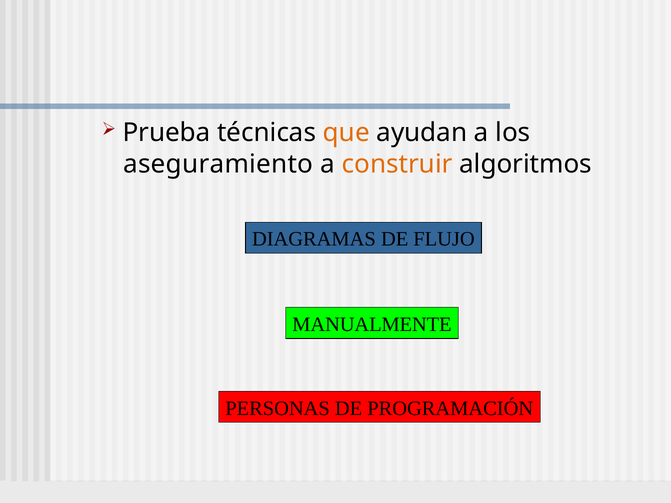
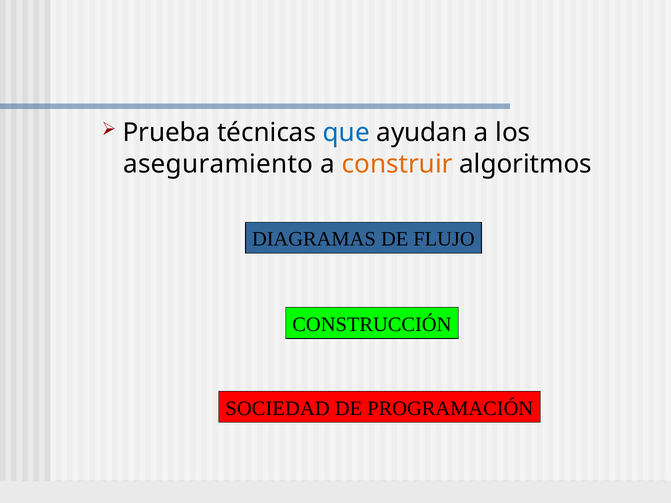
que colour: orange -> blue (346, 133)
MANUALMENTE: MANUALMENTE -> CONSTRUCCIÓN (372, 325)
PERSONAS: PERSONAS -> SOCIEDAD (278, 408)
